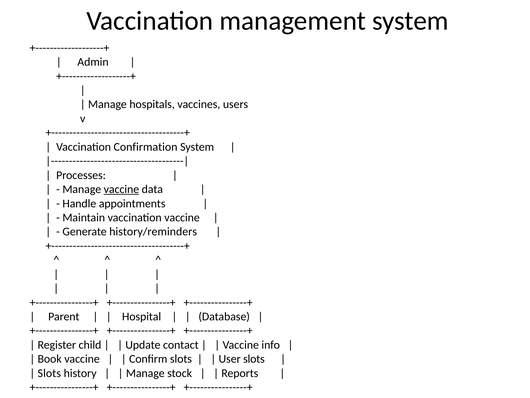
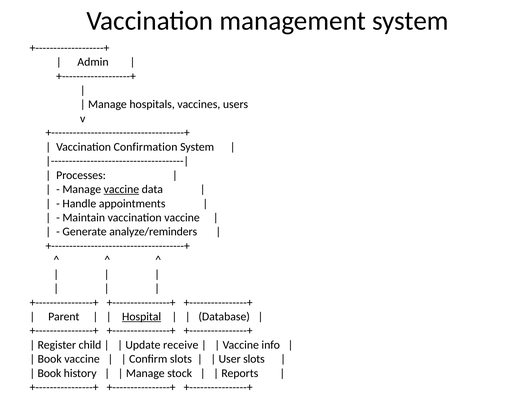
history/reminders: history/reminders -> analyze/reminders (153, 231)
Hospital underline: none -> present (142, 316)
contact: contact -> receive (181, 344)
Slots: Slots -> Book (49, 373)
